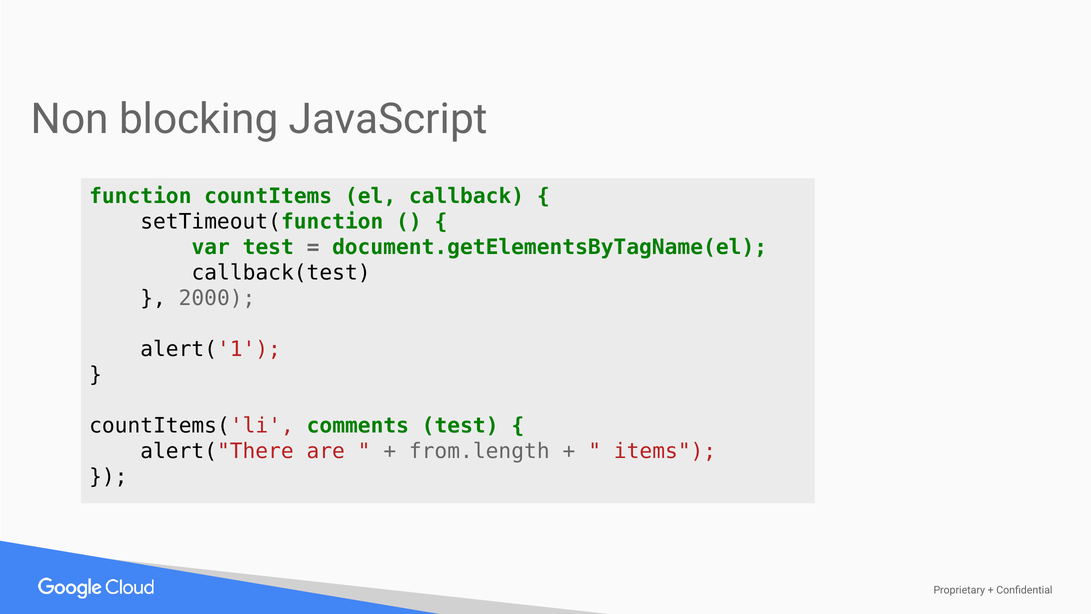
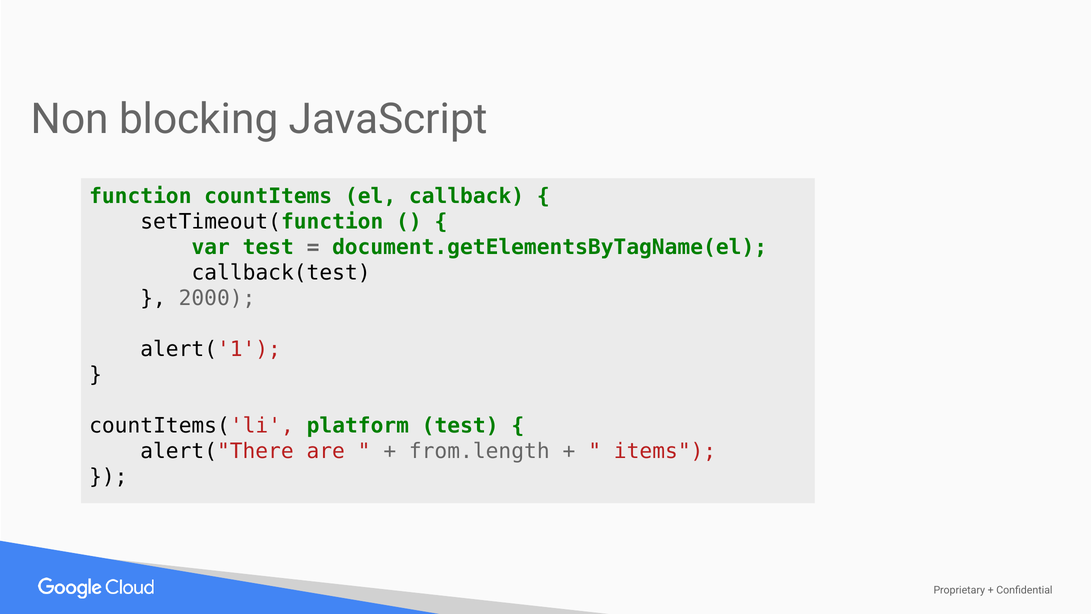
comments: comments -> platform (358, 426)
